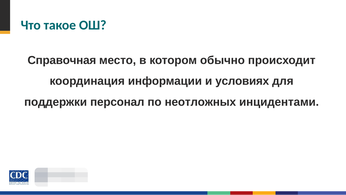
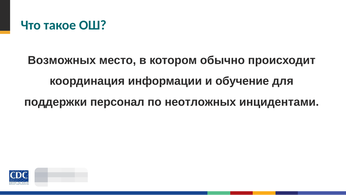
Справочная: Справочная -> Возможных (62, 60)
условиях: условиях -> обучение (242, 81)
